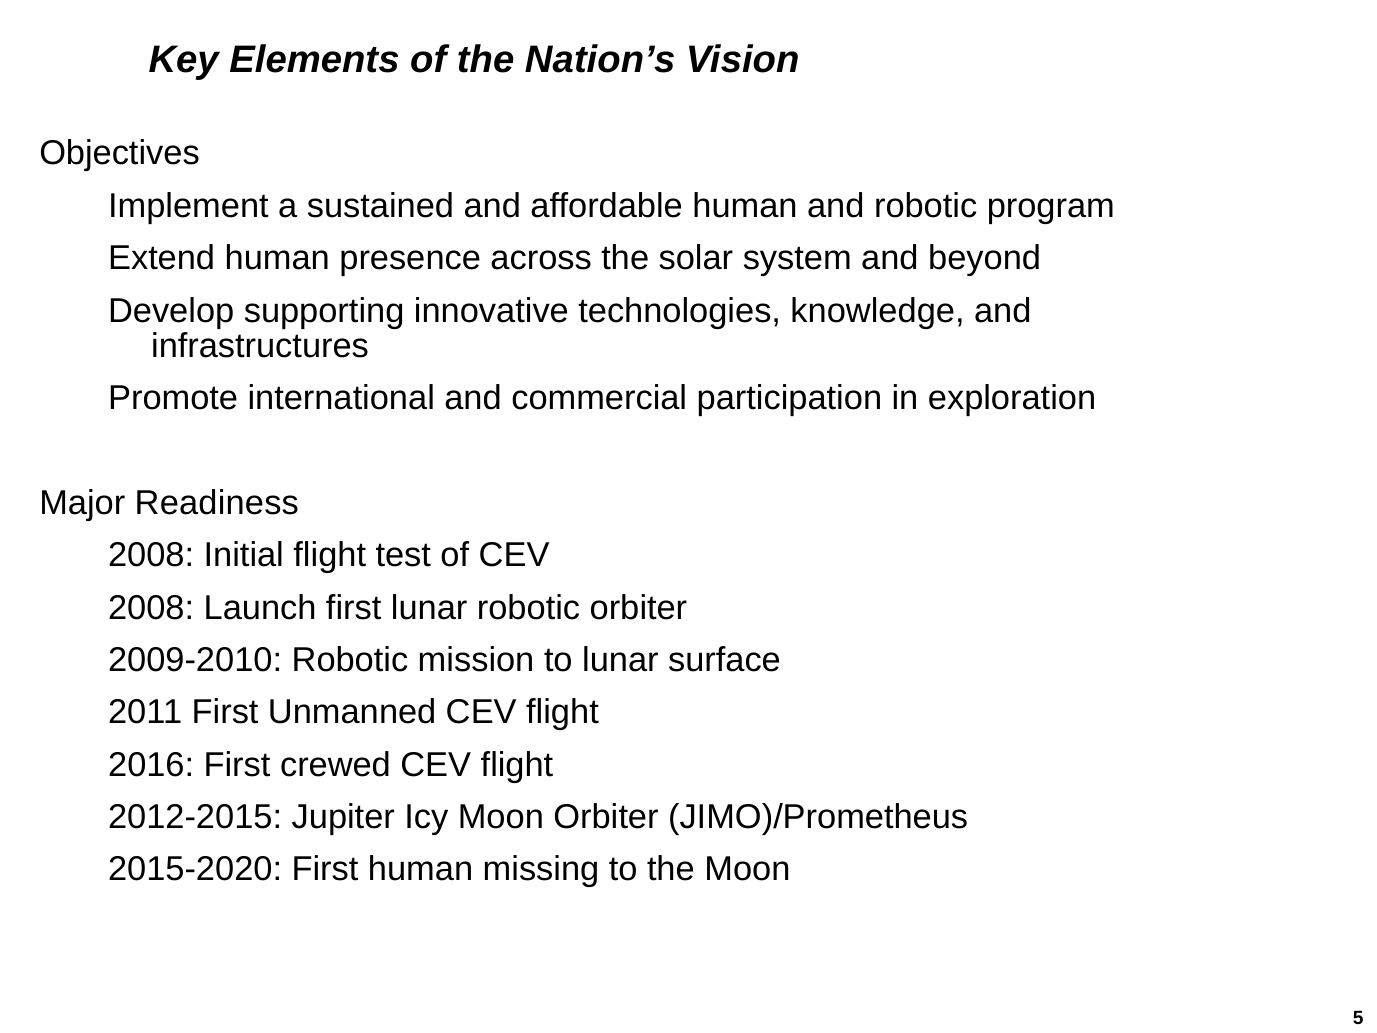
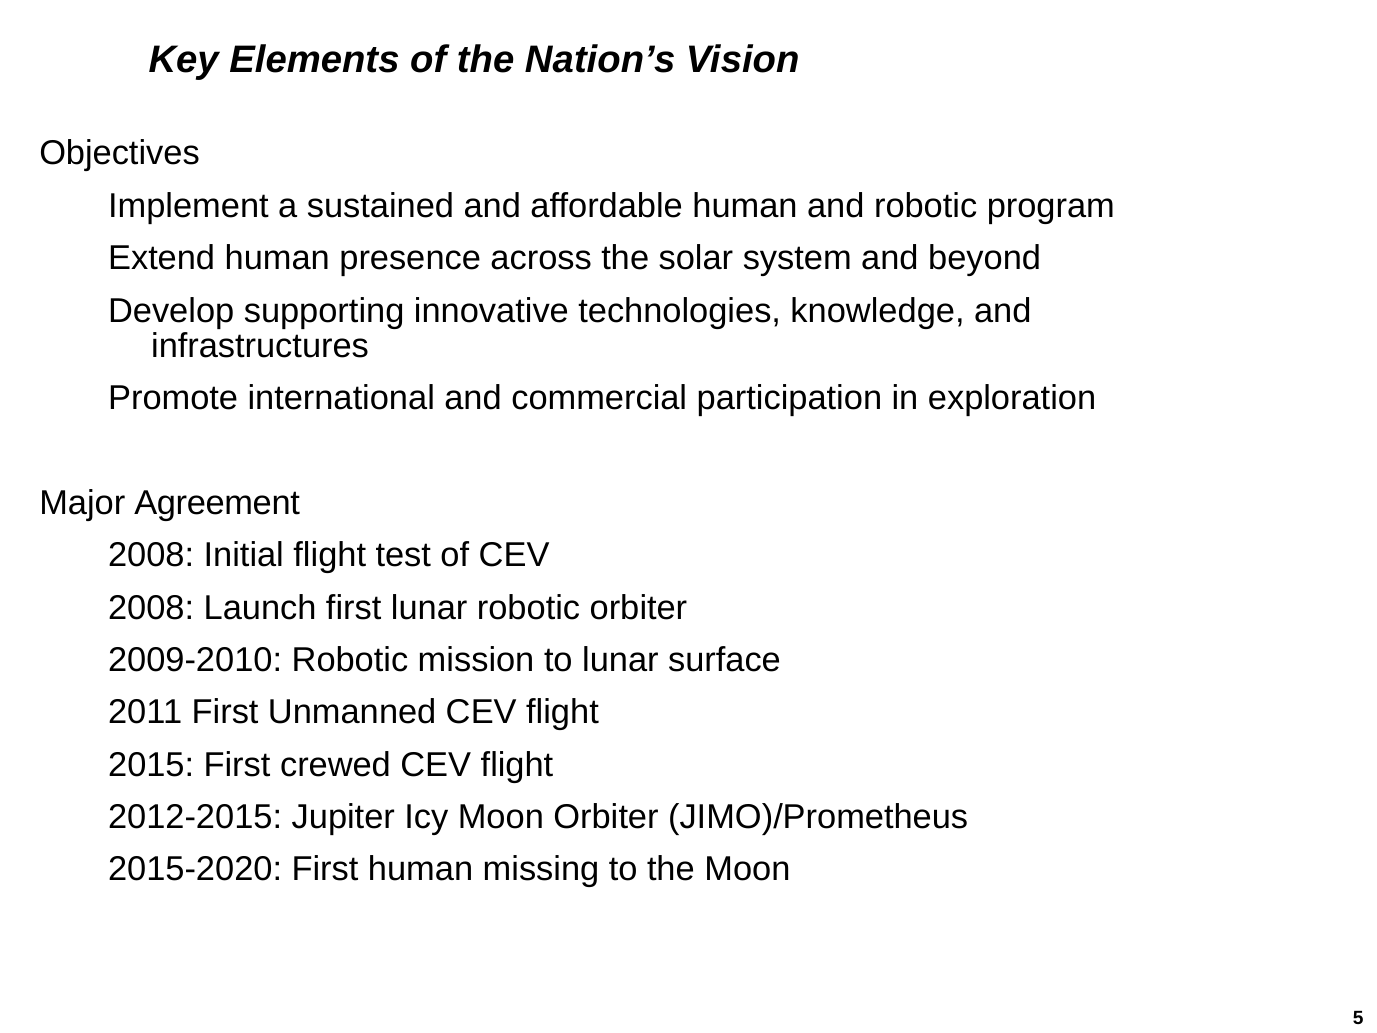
Readiness: Readiness -> Agreement (217, 503)
2016: 2016 -> 2015 (151, 765)
